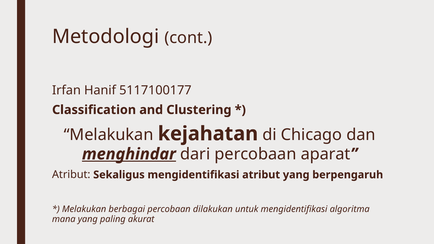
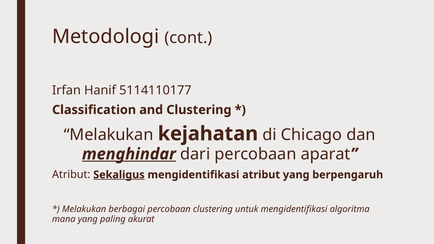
5117100177: 5117100177 -> 5114110177 (155, 90)
Sekaligus underline: none -> present (119, 175)
percobaan dilakukan: dilakukan -> clustering (213, 209)
